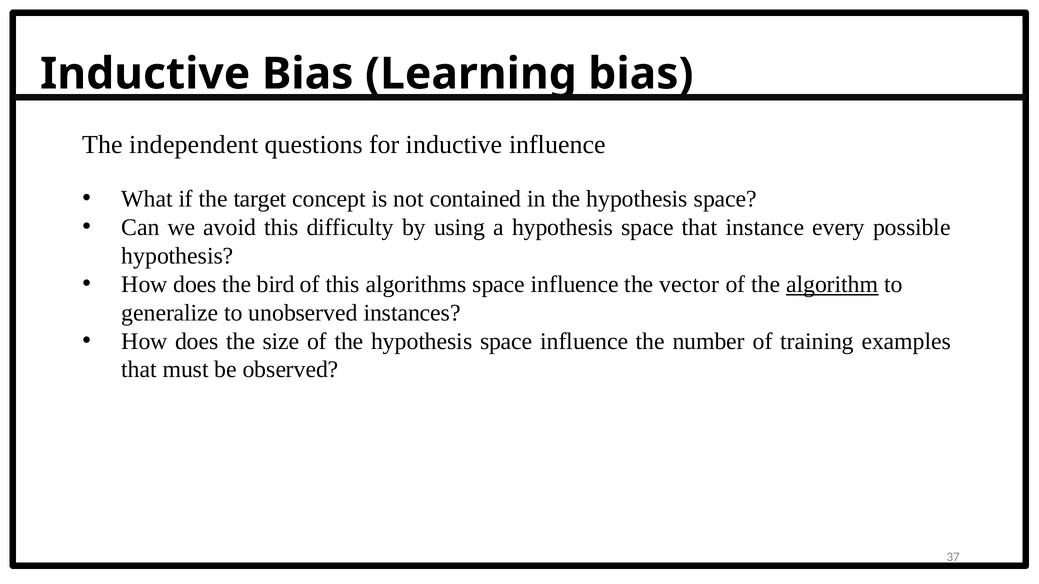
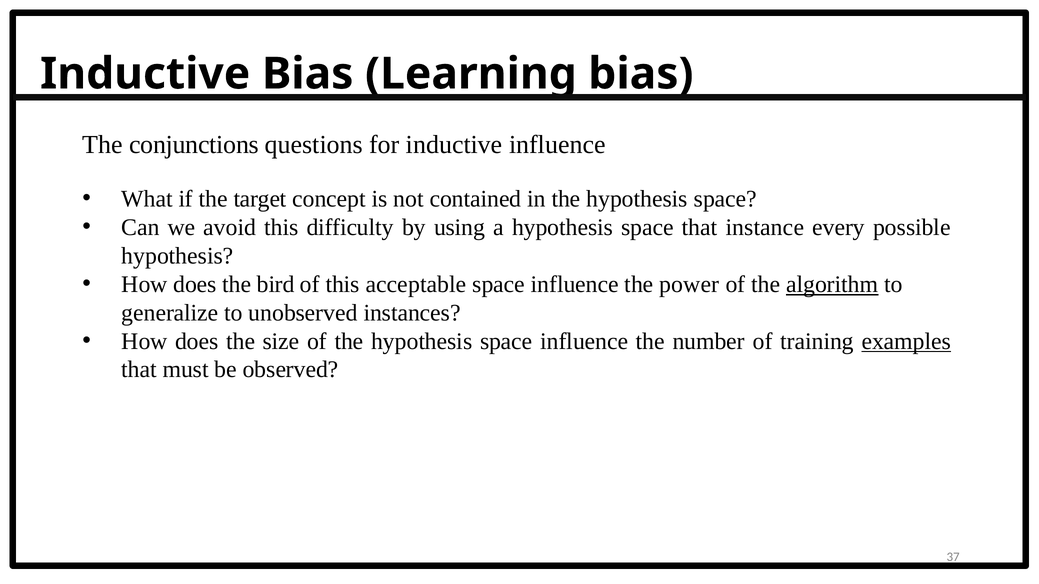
independent: independent -> conjunctions (194, 145)
algorithms: algorithms -> acceptable (416, 285)
vector: vector -> power (689, 285)
examples underline: none -> present (906, 342)
